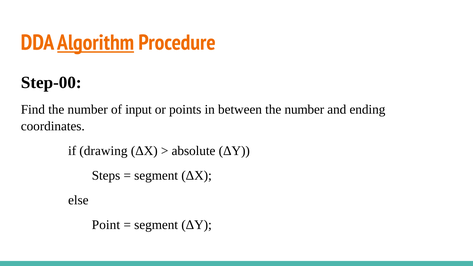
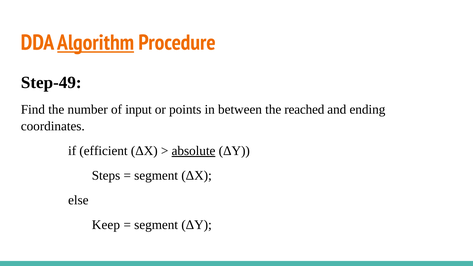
Step-00: Step-00 -> Step-49 (51, 83)
between the number: number -> reached (304, 109)
drawing: drawing -> efficient (104, 151)
absolute underline: none -> present (194, 151)
Point: Point -> Keep (106, 225)
